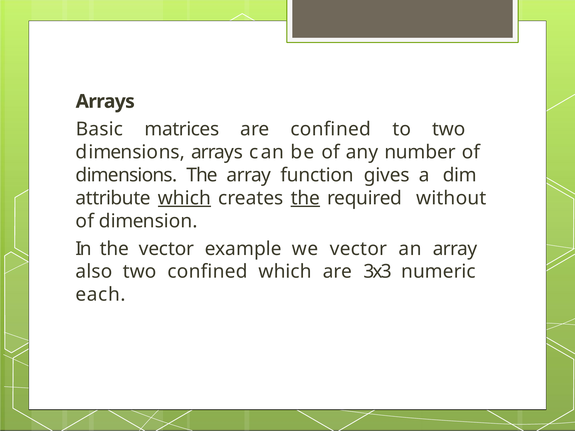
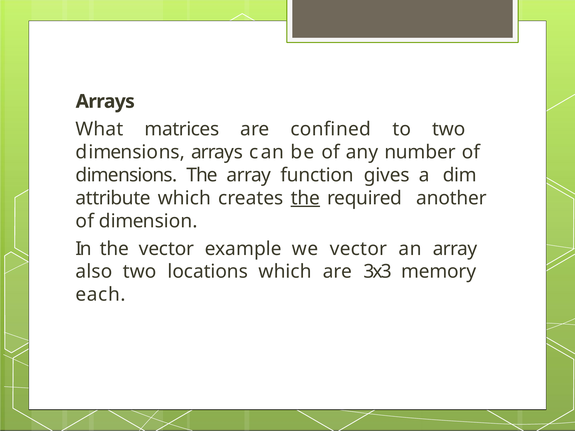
Basic: Basic -> What (100, 129)
which underline: present -> none (184, 198)
without: without -> another (451, 198)
two confined: confined -> locations (208, 272)
numeric: numeric -> memory (439, 272)
